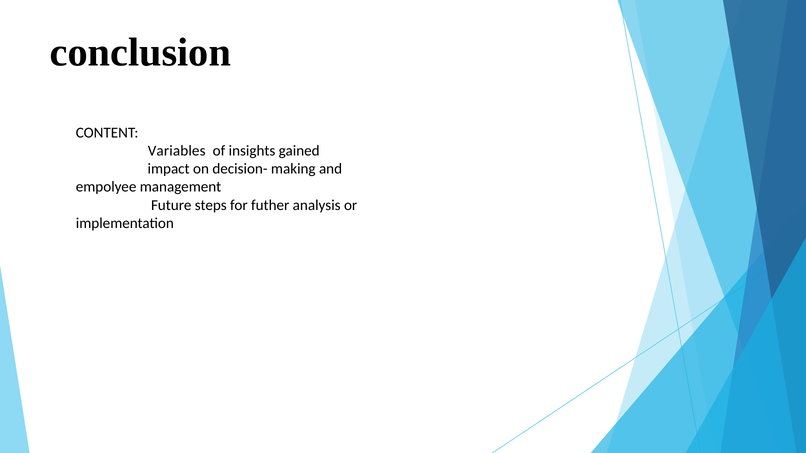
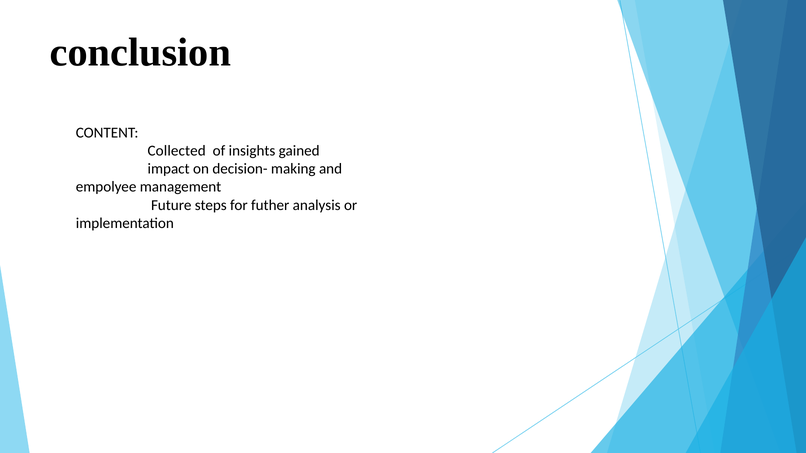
Variables: Variables -> Collected (177, 151)
